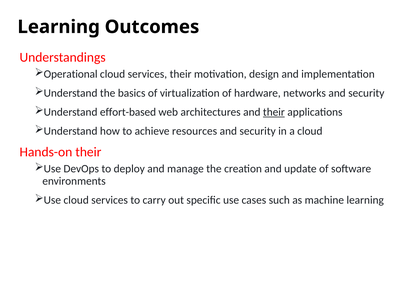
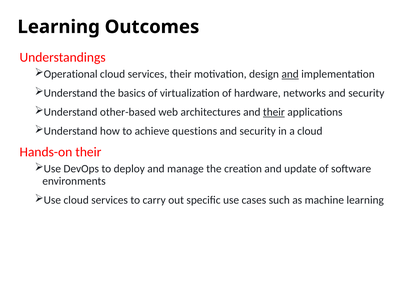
and underline: none -> present (290, 74)
effort-based: effort-based -> other-based (128, 112)
resources: resources -> questions (195, 131)
